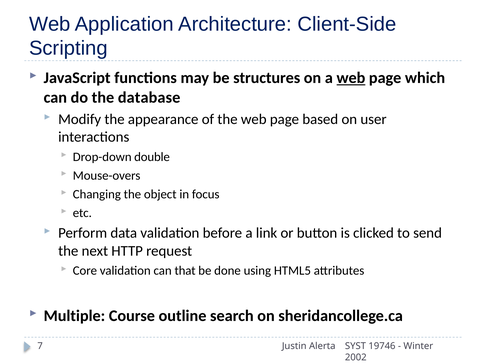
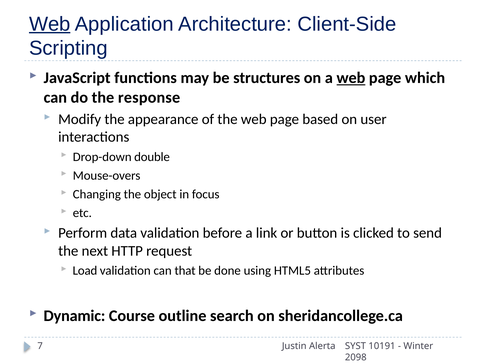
Web underline: none -> present (50, 24)
database: database -> response (149, 97)
Core: Core -> Load (85, 271)
Multiple: Multiple -> Dynamic (74, 316)
19746: 19746 -> 10191 (382, 347)
2002: 2002 -> 2098 (356, 358)
